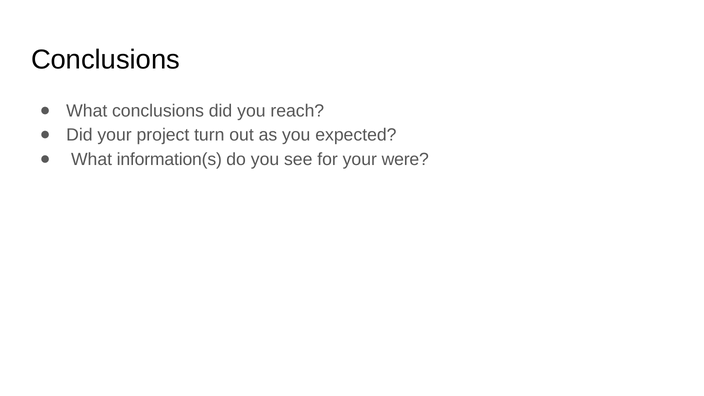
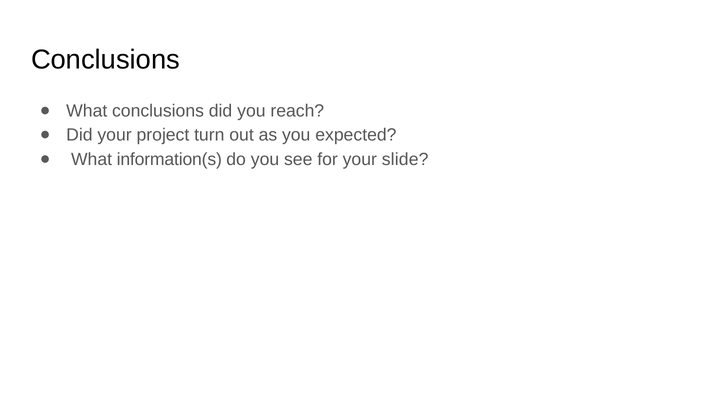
were: were -> slide (405, 159)
